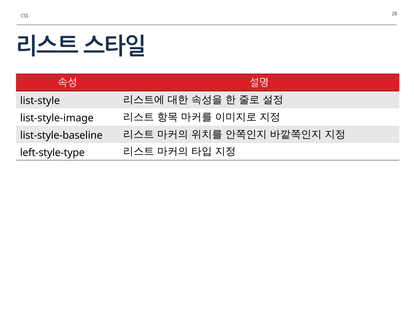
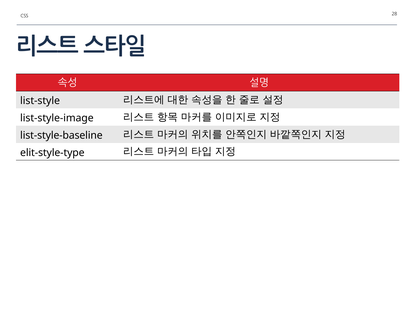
left-style-type: left-style-type -> elit-style-type (52, 152)
